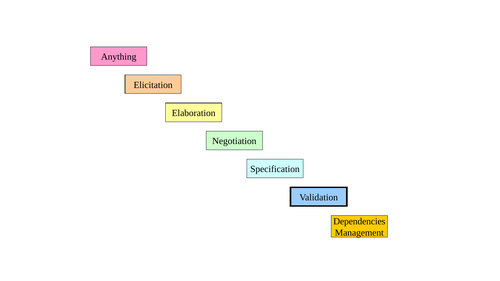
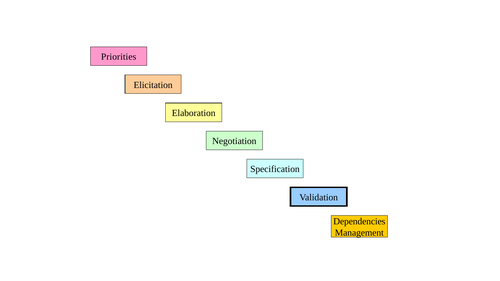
Anything: Anything -> Priorities (119, 57)
